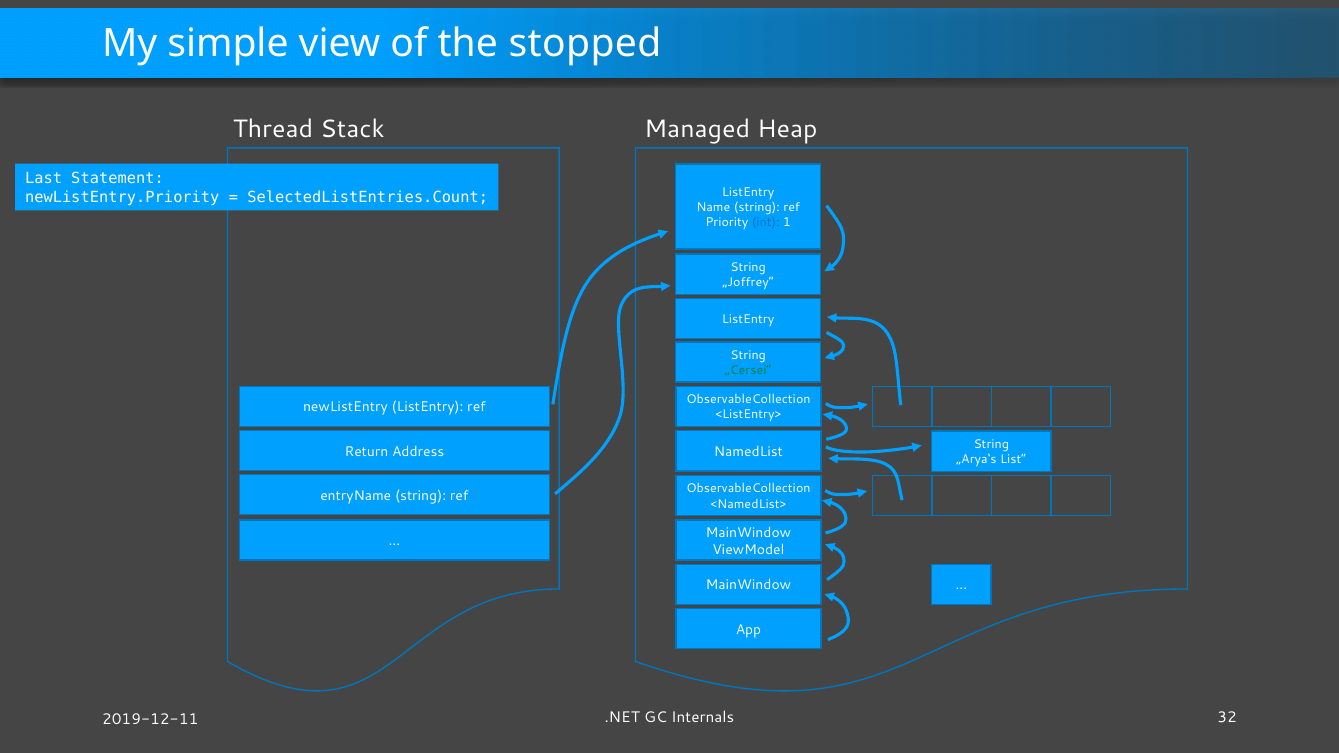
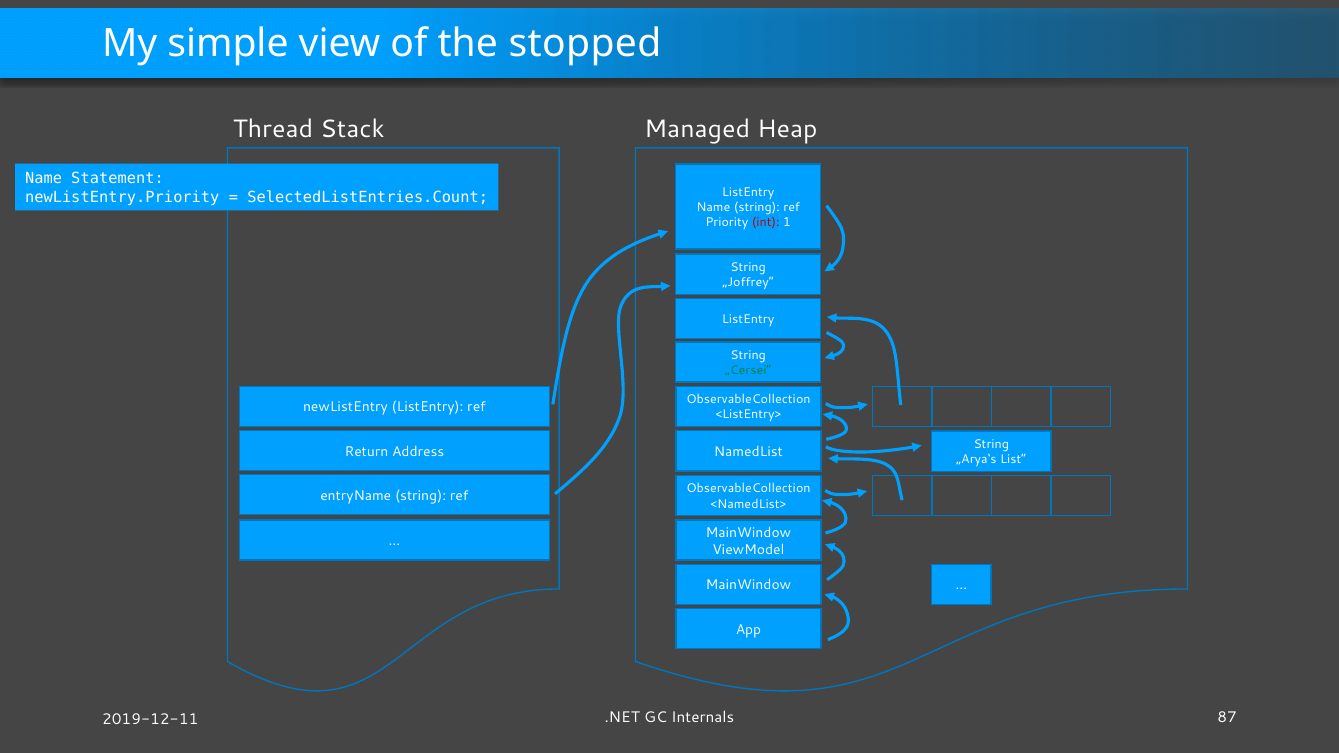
Last: Last -> Name (44, 179)
int colour: blue -> red (766, 223)
32: 32 -> 87 (1227, 717)
